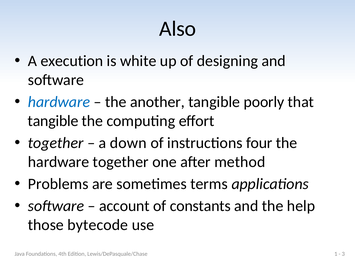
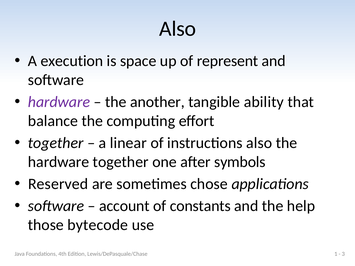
white: white -> space (138, 61)
designing: designing -> represent (228, 61)
hardware colour: blue -> purple (59, 102)
poorly: poorly -> ability (264, 102)
tangible: tangible -> balance (53, 121)
down: down -> linear (128, 143)
instructions four: four -> also (259, 143)
method: method -> symbols (240, 162)
Problems: Problems -> Reserved (58, 184)
terms: terms -> chose (209, 184)
